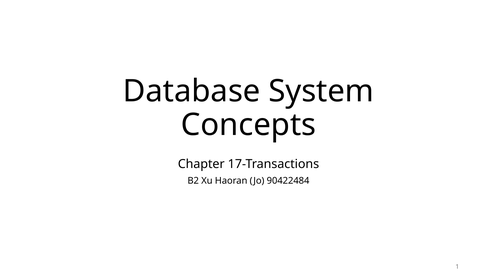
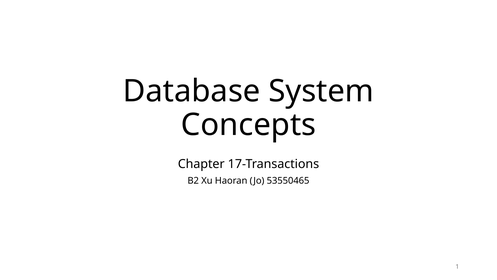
90422484: 90422484 -> 53550465 (288, 181)
